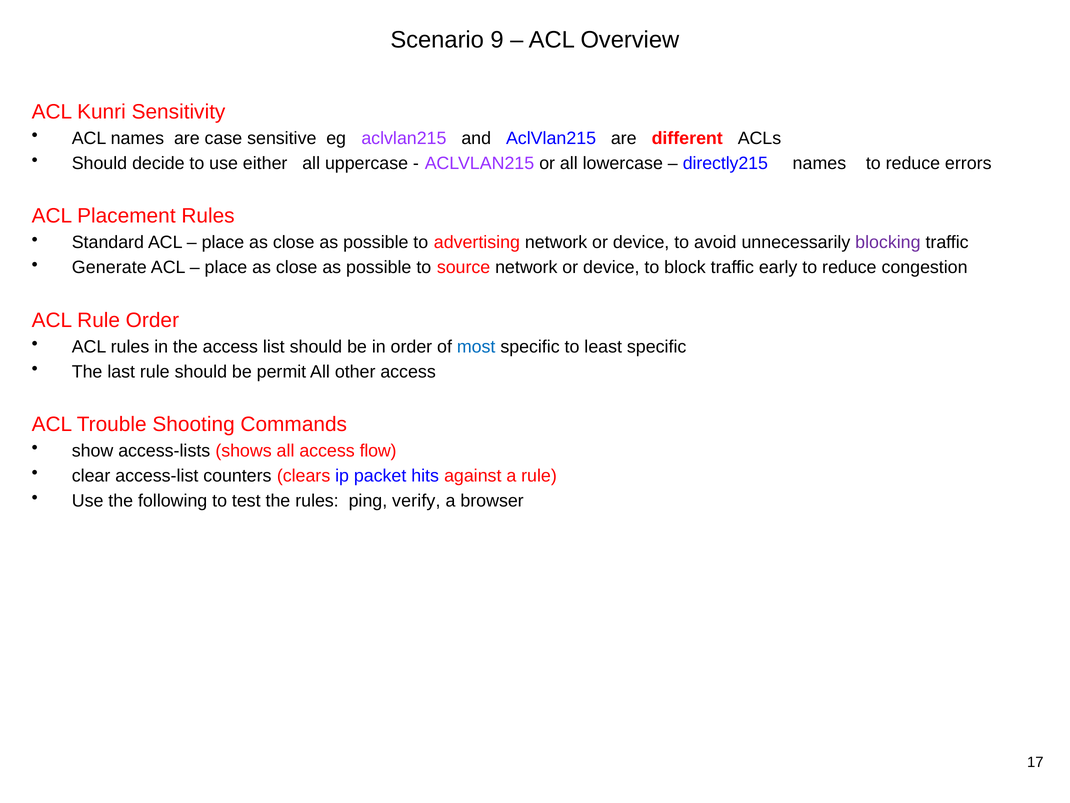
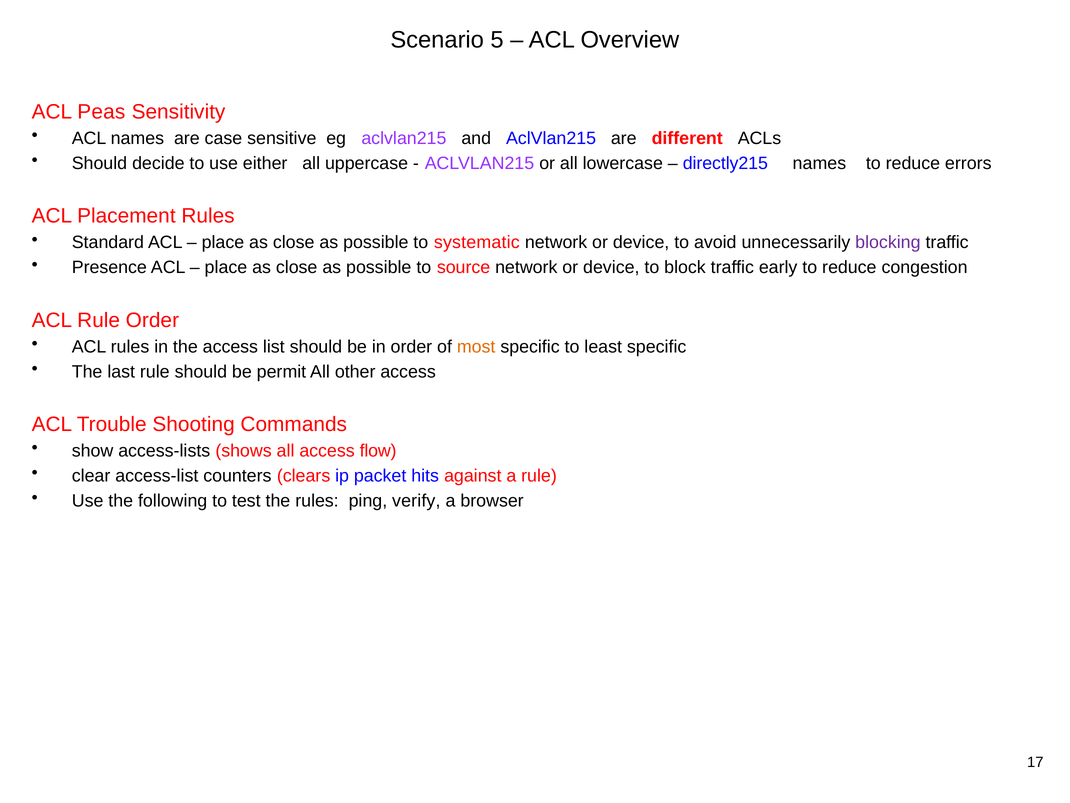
9: 9 -> 5 (497, 40)
Kunri: Kunri -> Peas (101, 112)
advertising: advertising -> systematic (477, 242)
Generate: Generate -> Presence (109, 267)
most colour: blue -> orange (476, 347)
